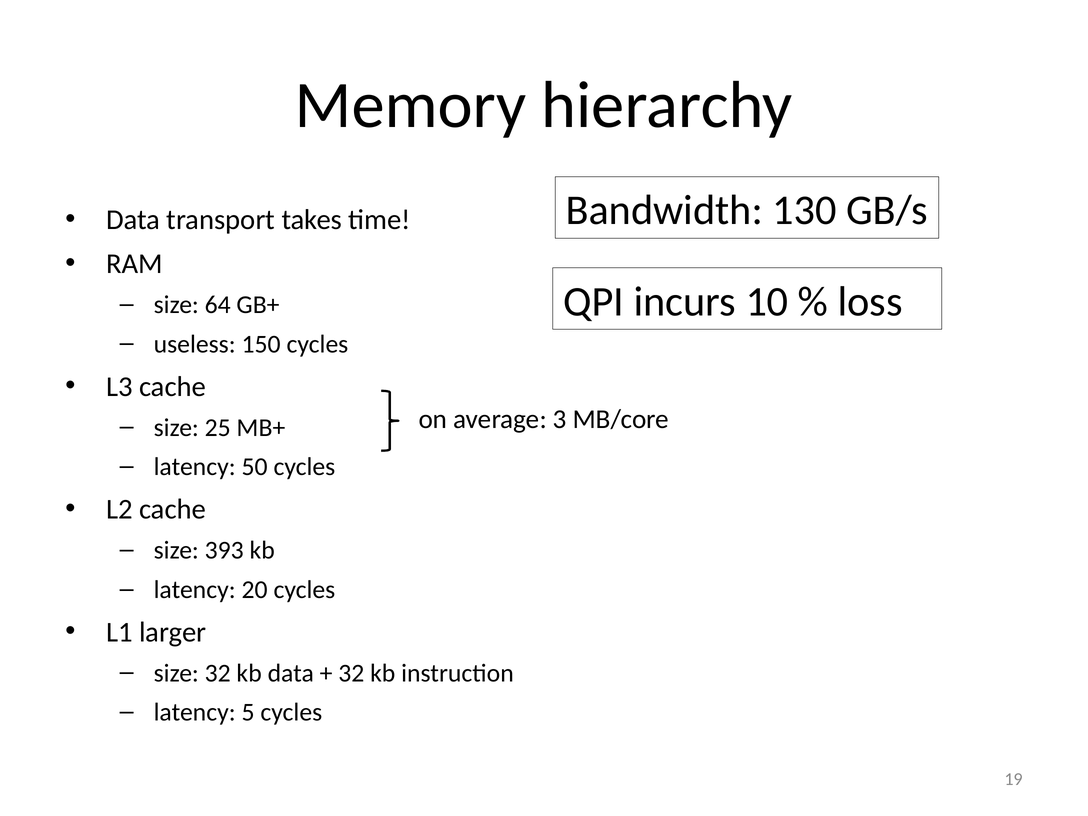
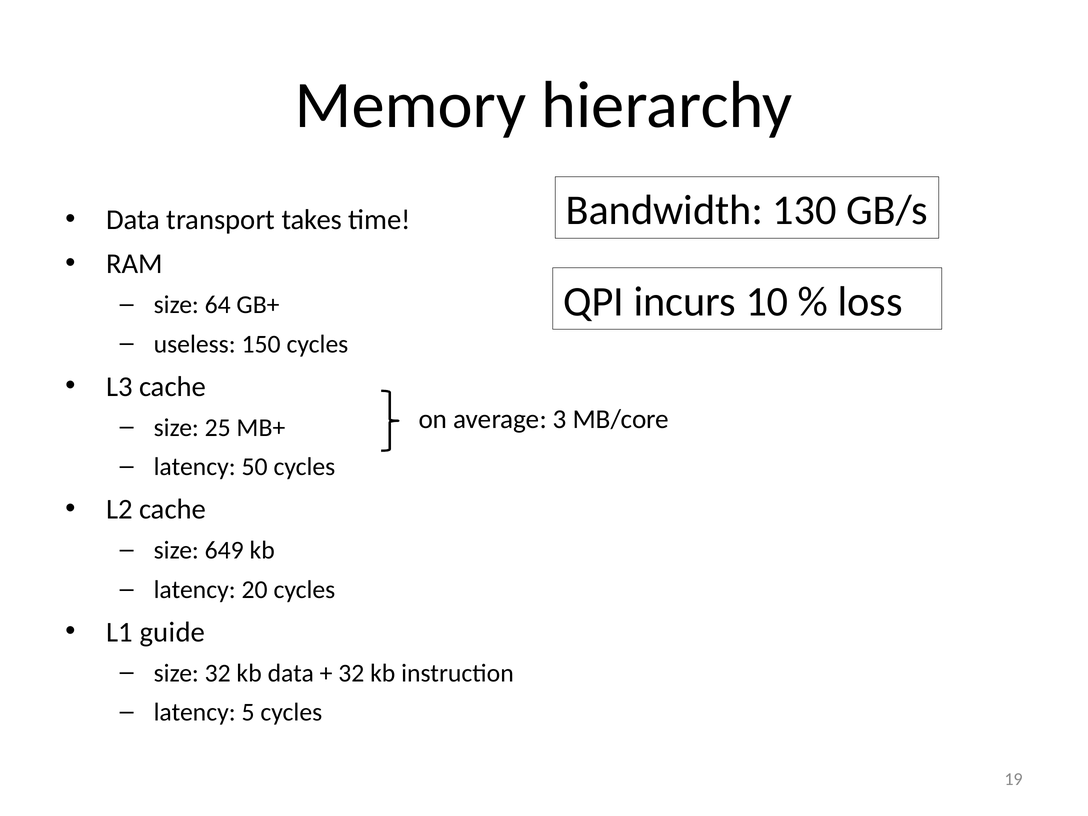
393: 393 -> 649 (224, 550)
larger: larger -> guide (172, 632)
